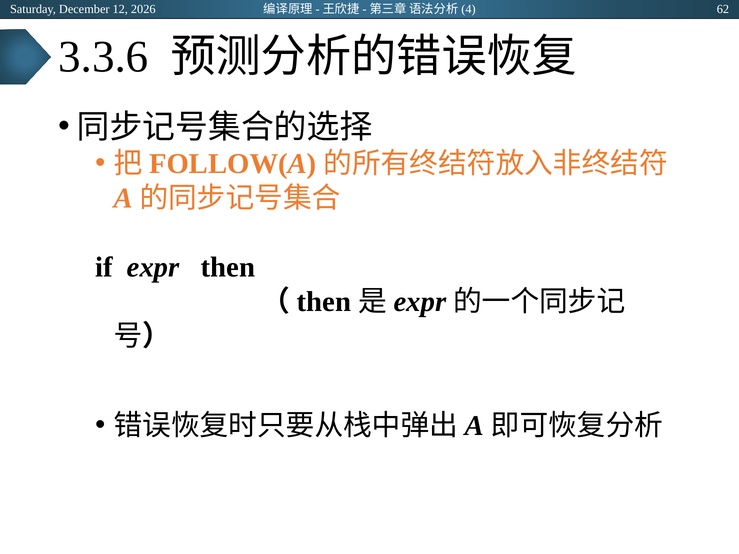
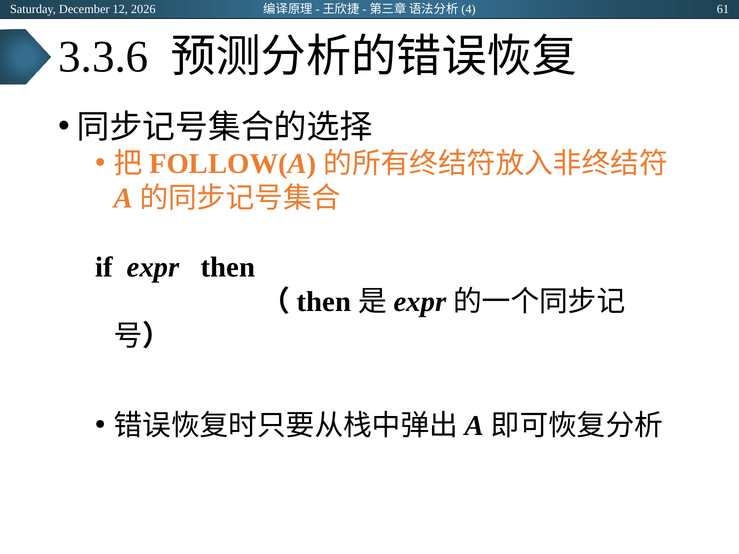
62: 62 -> 61 (723, 9)
